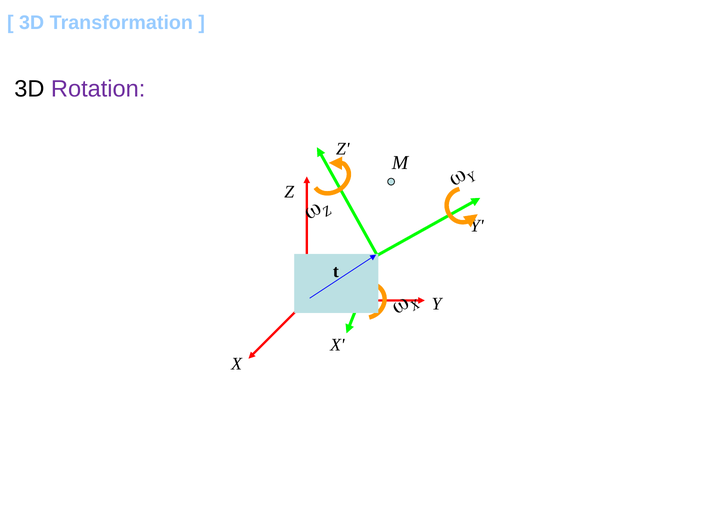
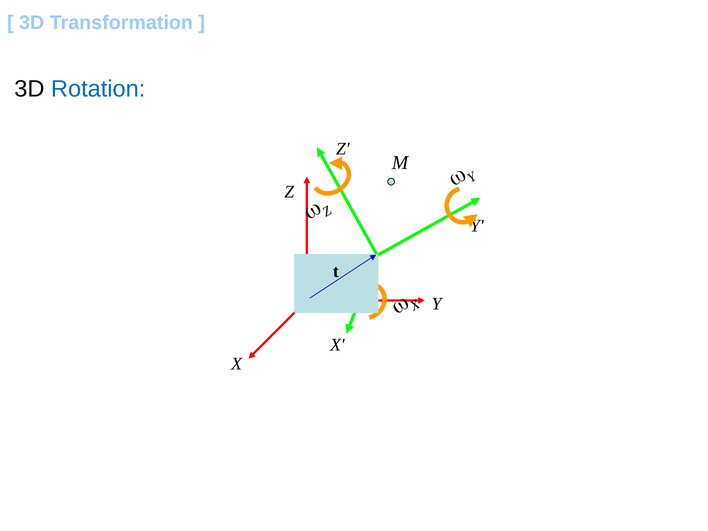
Rotation colour: purple -> blue (98, 89)
